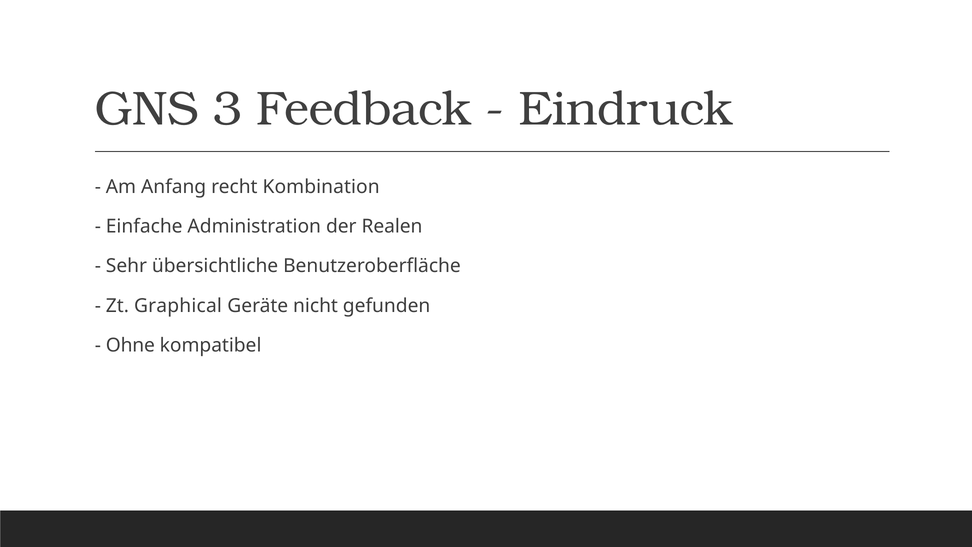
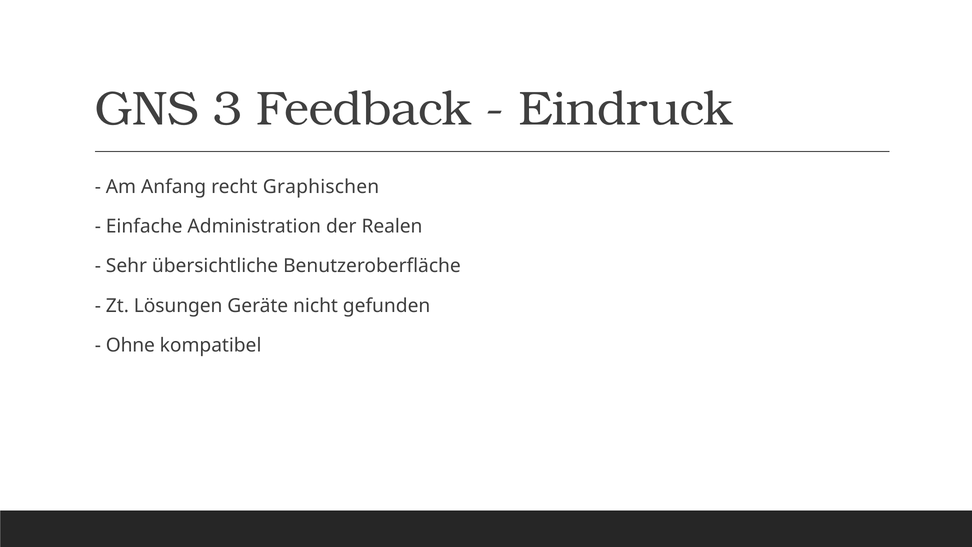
Kombination: Kombination -> Graphischen (321, 187)
Graphical: Graphical -> Lösungen (178, 306)
